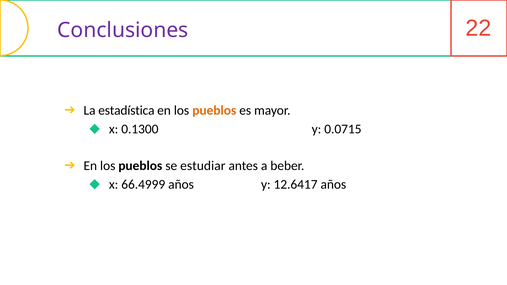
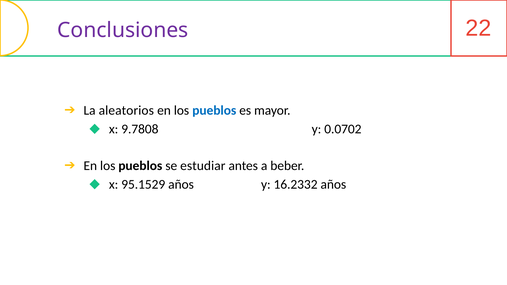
estadística: estadística -> aleatorios (126, 111)
pueblos colour: orange -> blue (214, 111)
0.1300: 0.1300 -> 9.7808 (140, 129)
0.0715: 0.0715 -> 0.0702 (343, 129)
66.4999: 66.4999 -> 95.1529 (143, 184)
12.6417: 12.6417 -> 16.2332 (296, 184)
